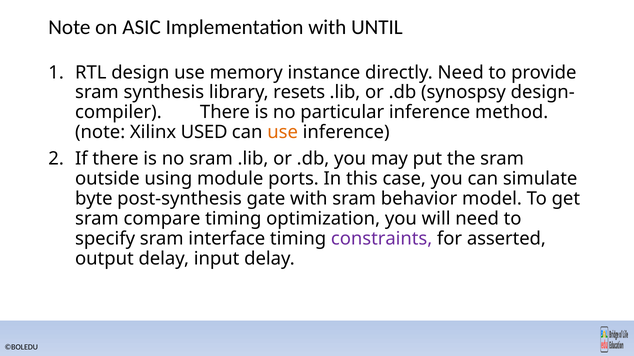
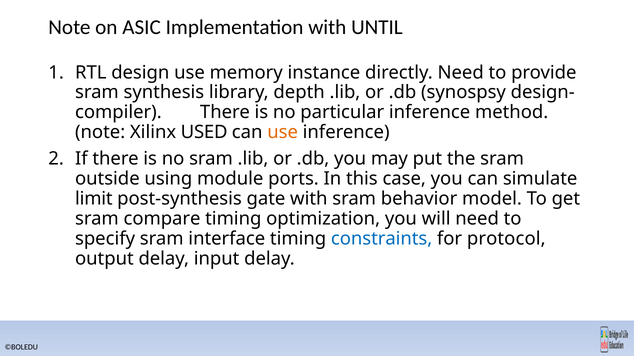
resets: resets -> depth (299, 93)
byte: byte -> limit (94, 199)
constraints colour: purple -> blue (382, 239)
asserted: asserted -> protocol (506, 239)
